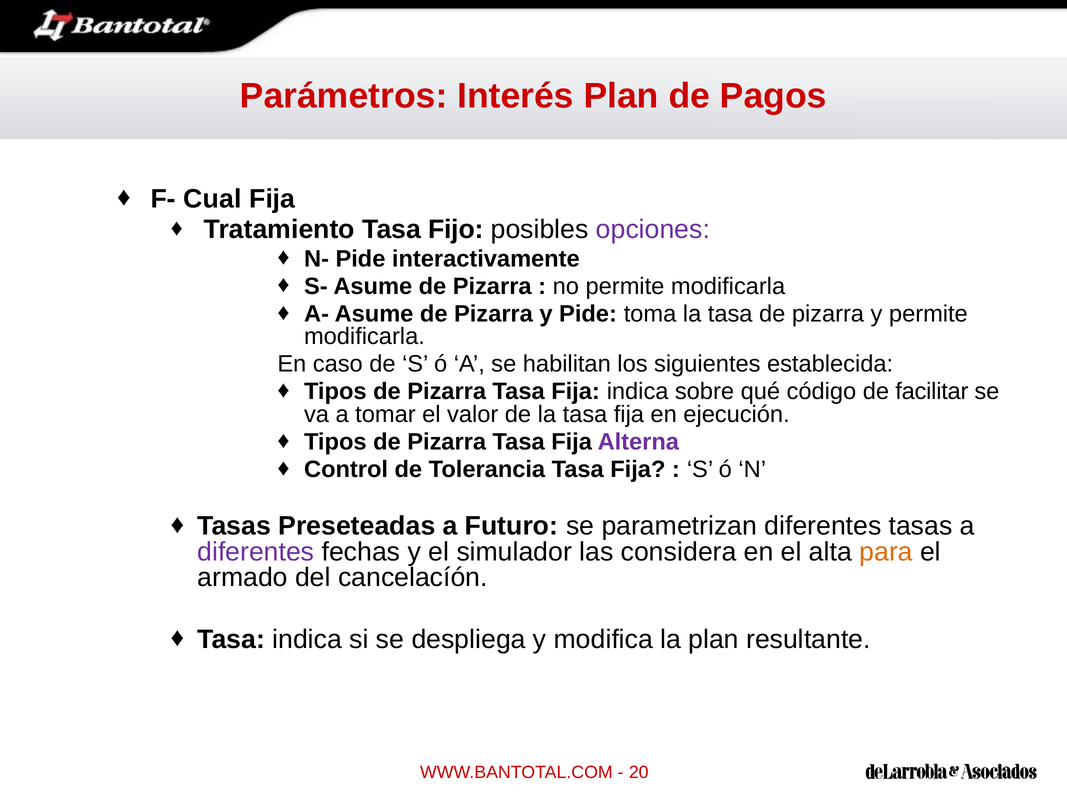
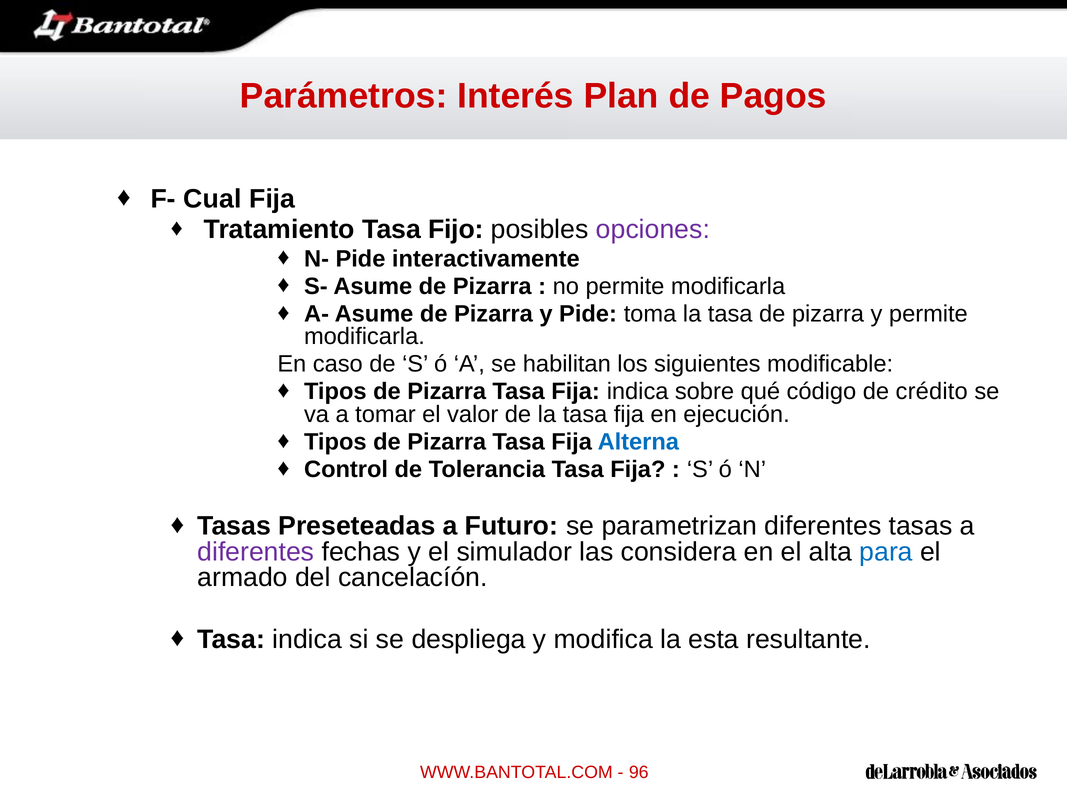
establecida: establecida -> modificable (830, 364)
facilitar: facilitar -> crédito (932, 392)
Alterna colour: purple -> blue (638, 442)
para colour: orange -> blue (886, 552)
la plan: plan -> esta (714, 639)
20: 20 -> 96 (639, 773)
